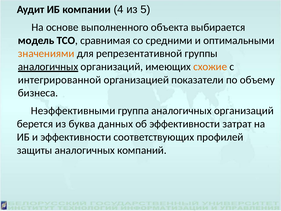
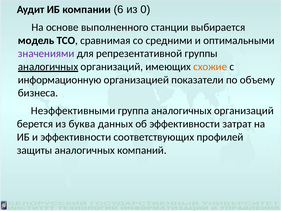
4: 4 -> 6 (119, 9)
5: 5 -> 0 (145, 9)
объекта: объекта -> станции (170, 27)
значениями colour: orange -> purple (46, 53)
интегрированной: интегрированной -> информационную (60, 80)
